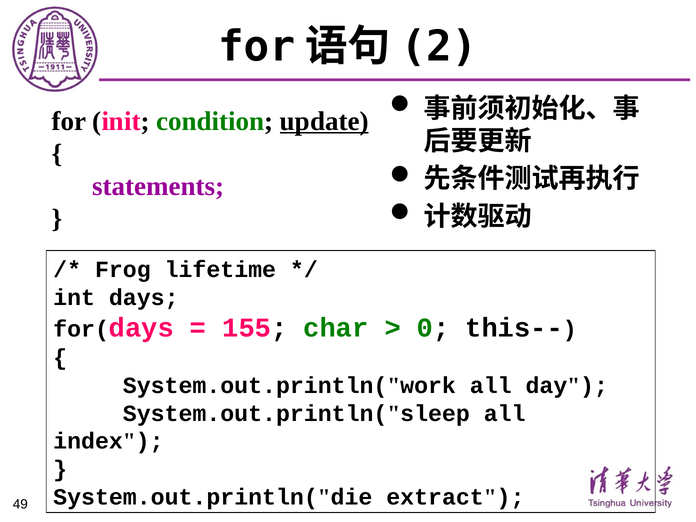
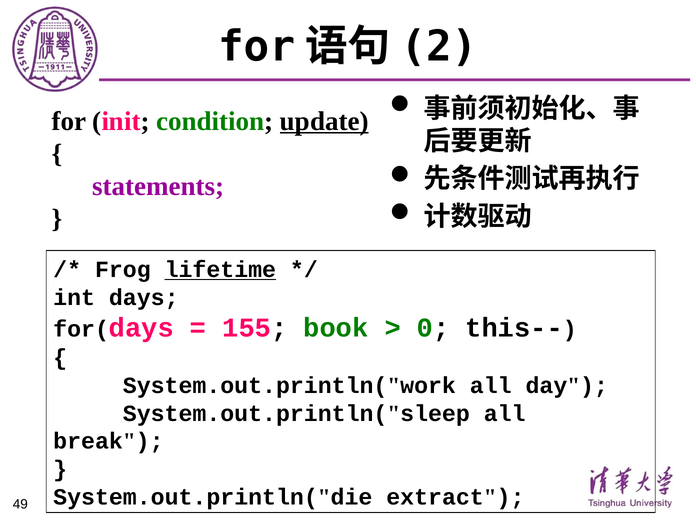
lifetime underline: none -> present (220, 270)
char: char -> book (336, 328)
index: index -> break (88, 441)
